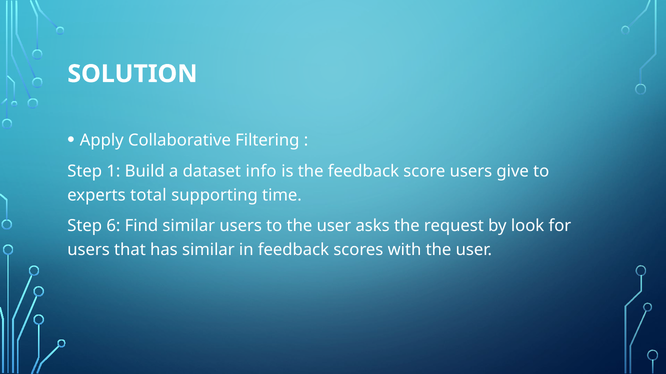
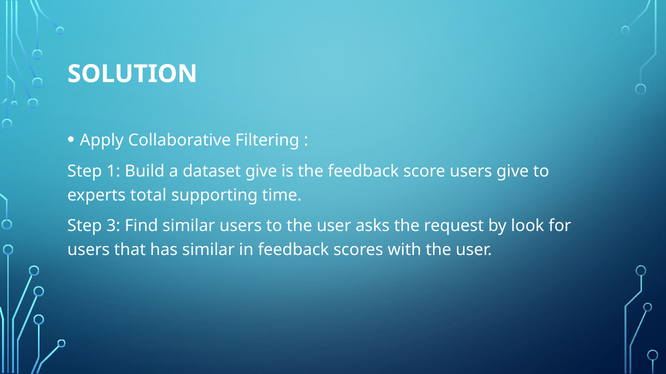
dataset info: info -> give (261, 171)
6: 6 -> 3 (113, 226)
